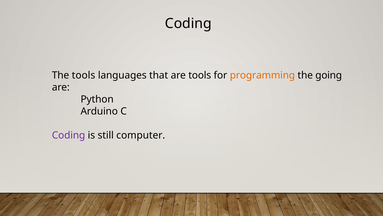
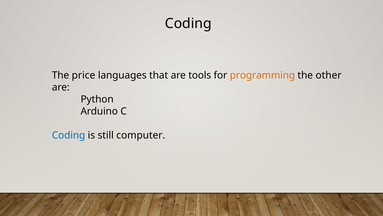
The tools: tools -> price (84, 75)
going: going -> other (329, 75)
Coding colour: purple -> blue (69, 135)
